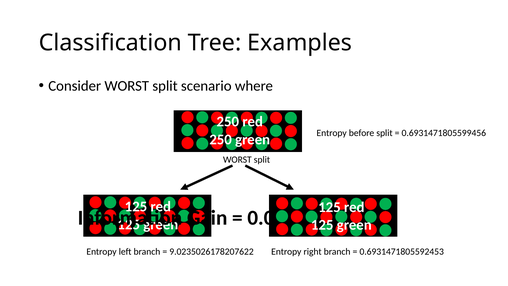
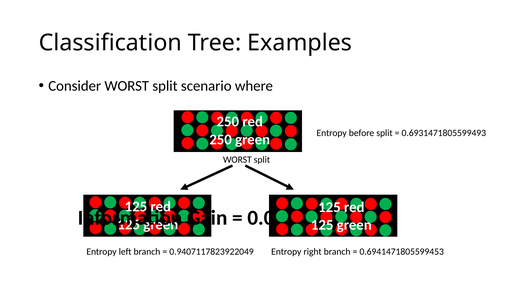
0.6931471805599456: 0.6931471805599456 -> 0.6931471805599493 (444, 133)
9.0235026178207622: 9.0235026178207622 -> 0.9407117823922049 (212, 252)
0.6931471805592453: 0.6931471805592453 -> 0.6941471805599453 (402, 251)
